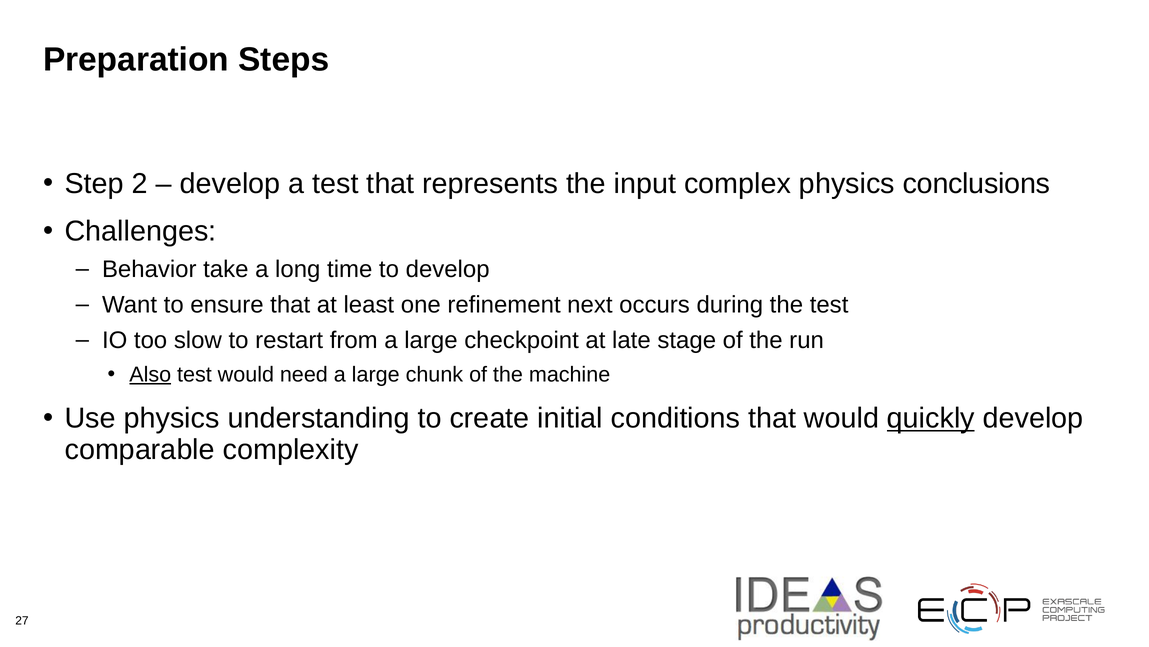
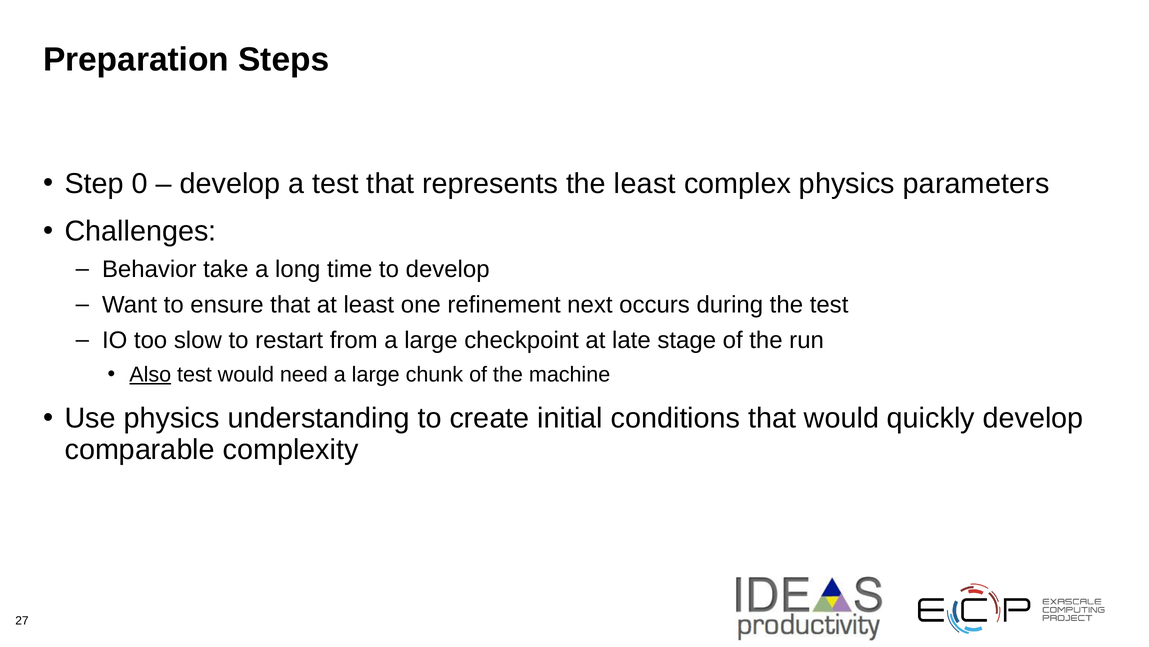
2: 2 -> 0 (140, 183)
the input: input -> least (645, 183)
conclusions: conclusions -> parameters (976, 183)
quickly underline: present -> none (931, 418)
